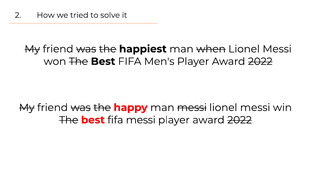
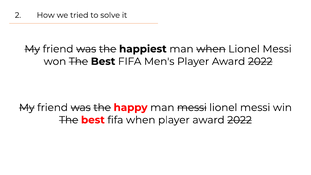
fifa messi: messi -> when (141, 120)
